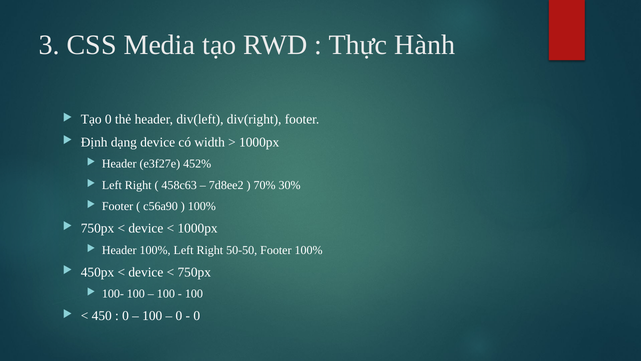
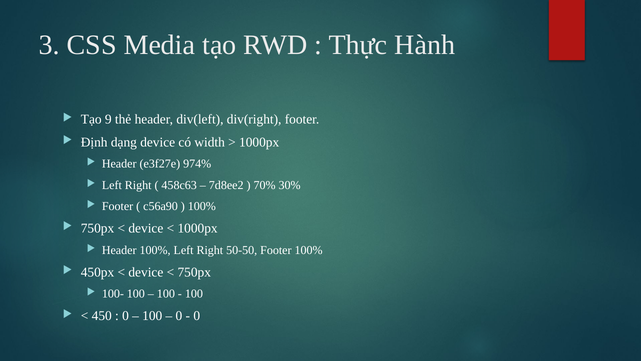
Tạo 0: 0 -> 9 (108, 119)
452%: 452% -> 974% (197, 164)
